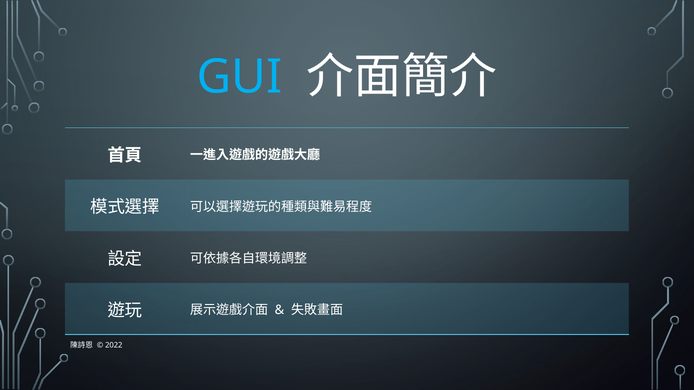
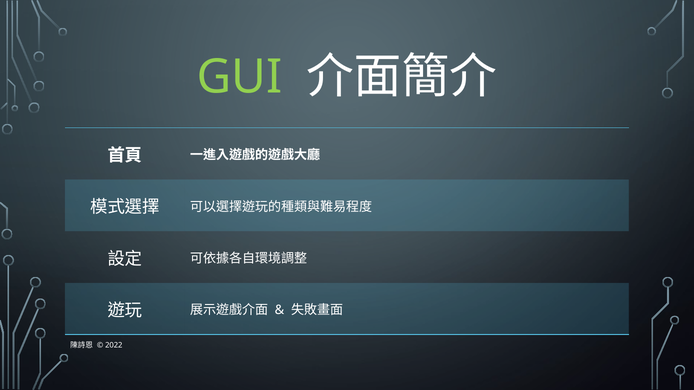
GUI colour: light blue -> light green (240, 77)
